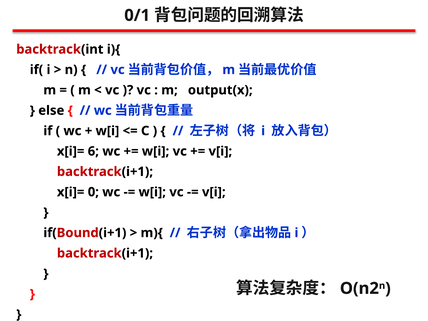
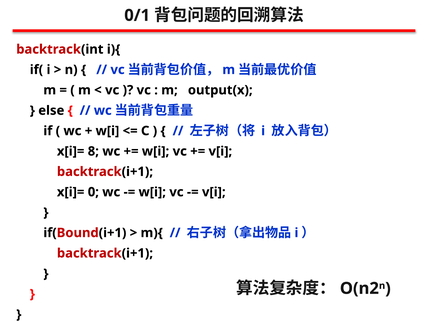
6: 6 -> 8 (93, 151)
